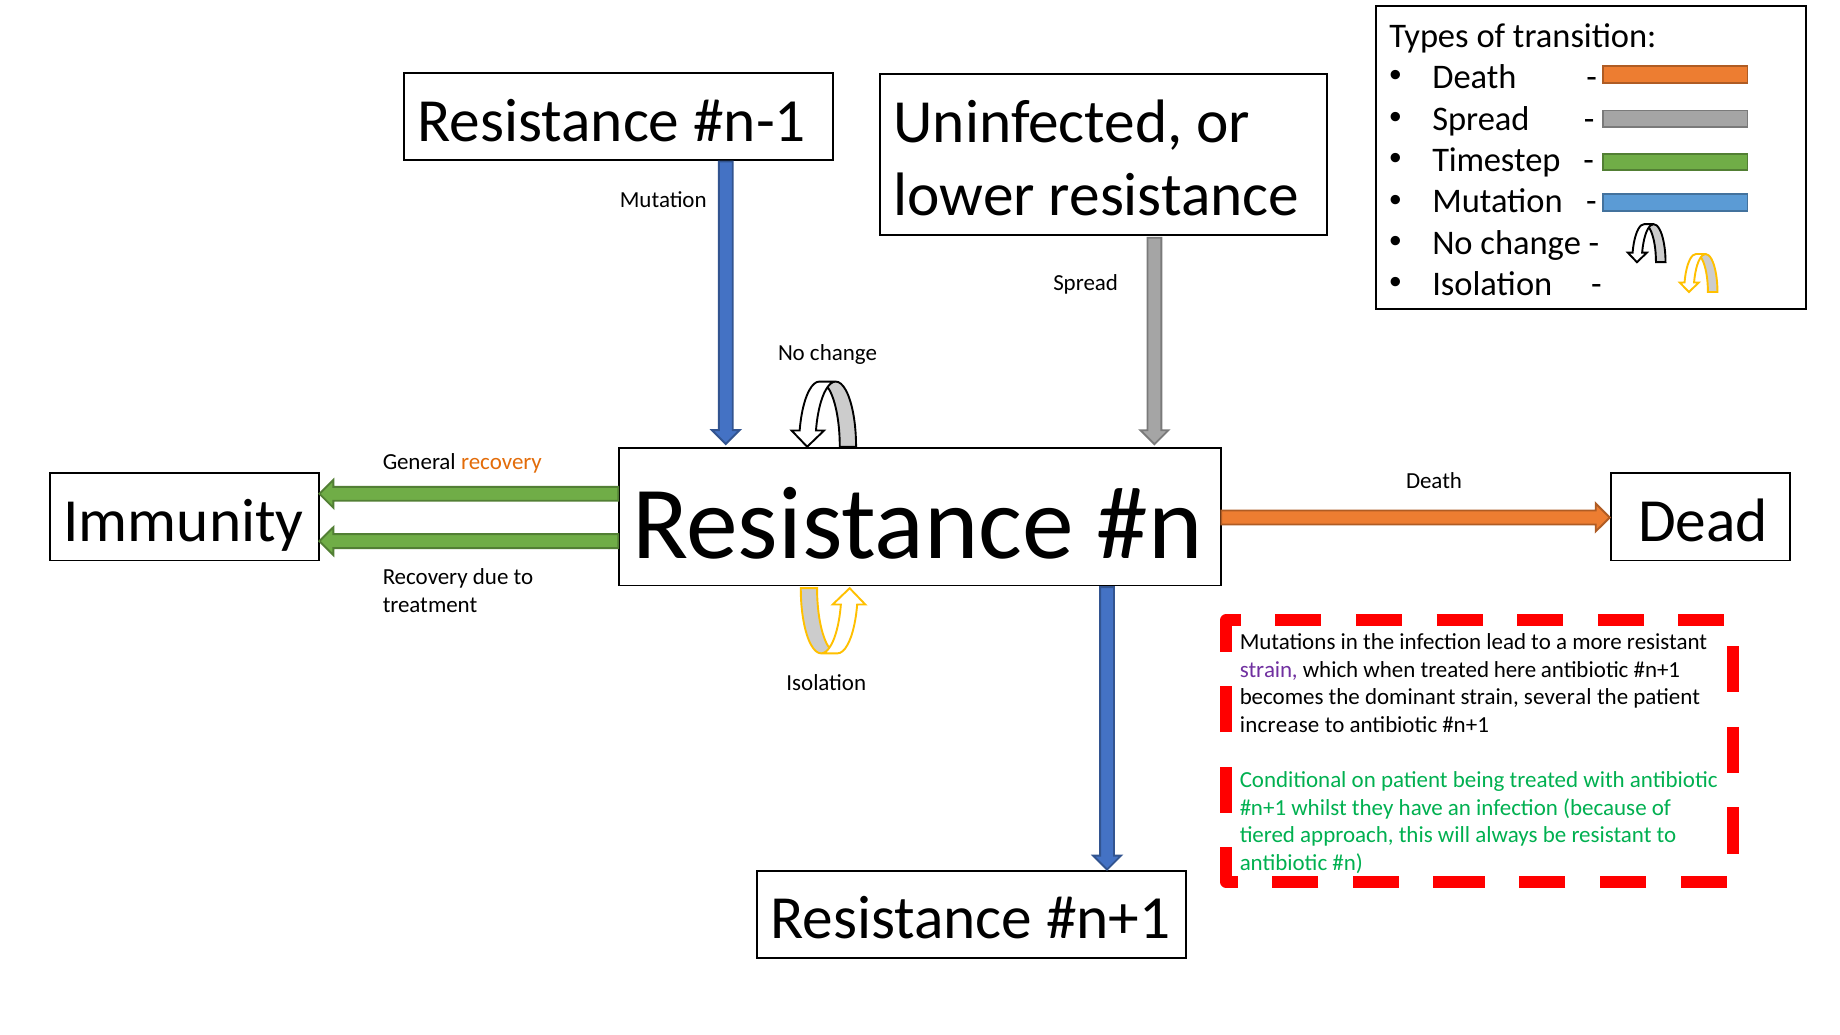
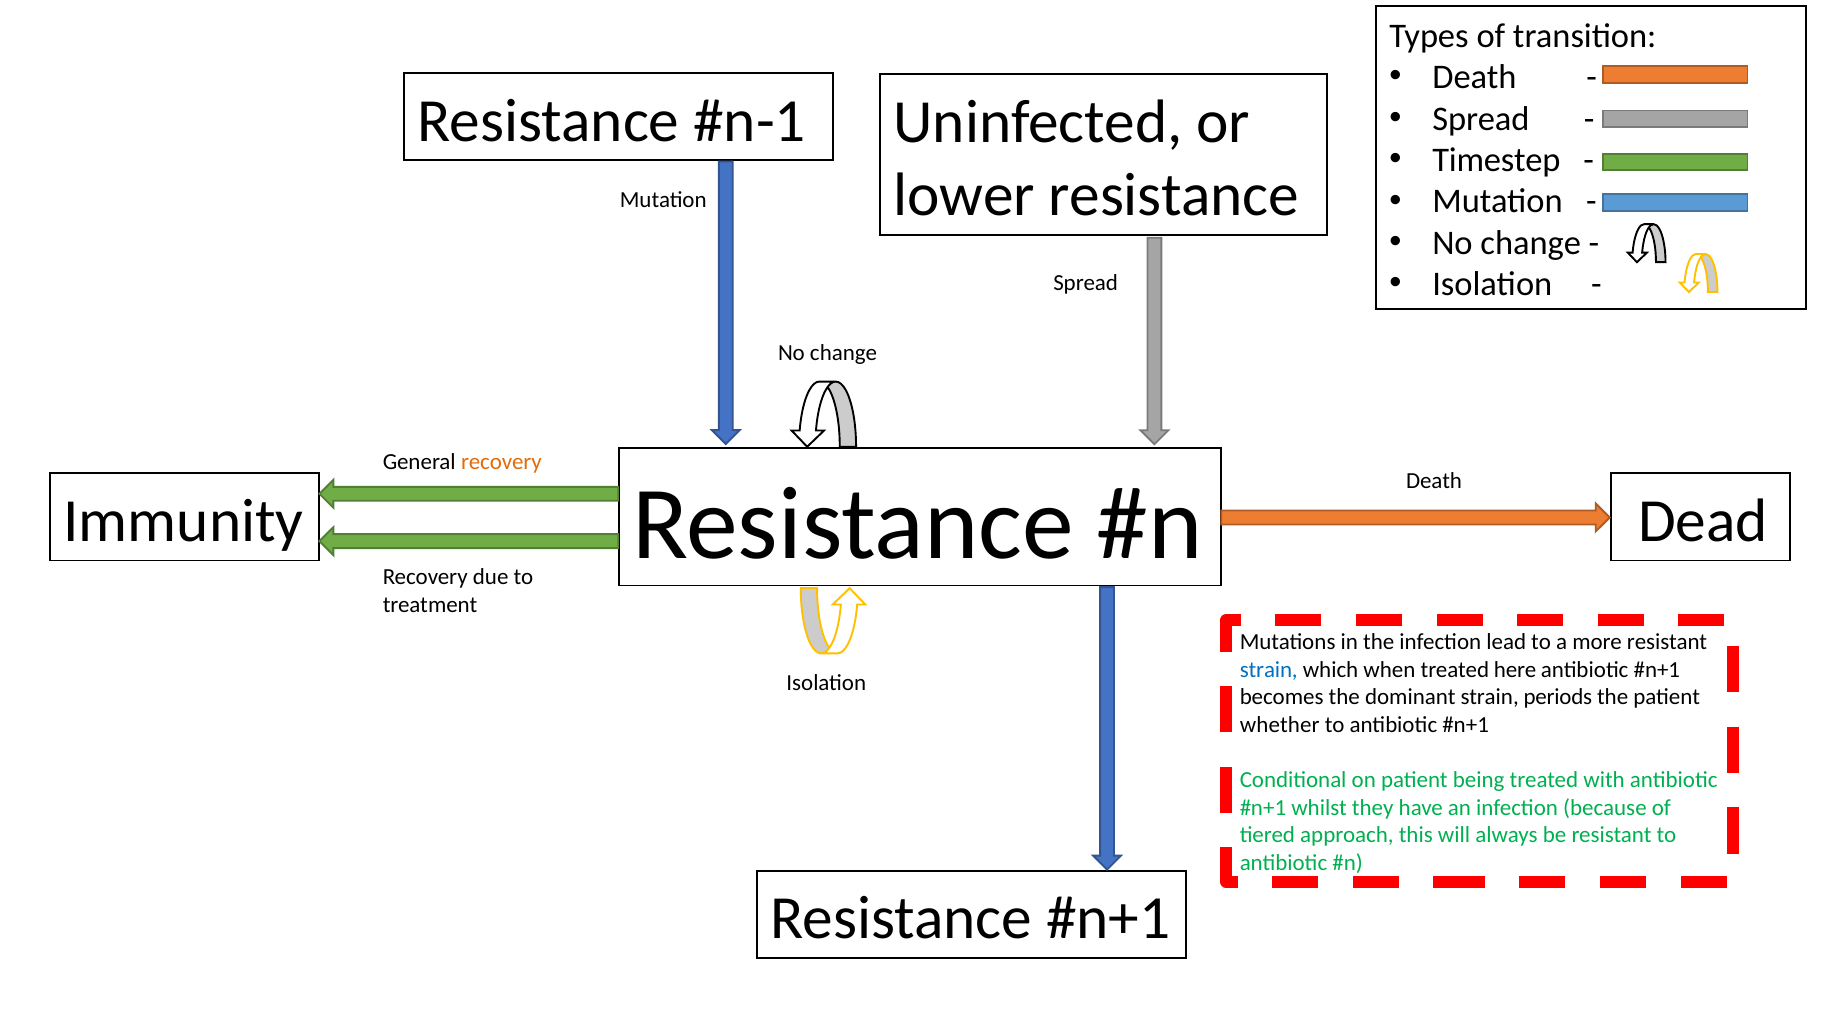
strain colour: purple -> blue (1269, 670)
several: several -> periods (1558, 697)
increase: increase -> whether (1280, 725)
